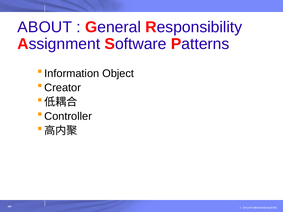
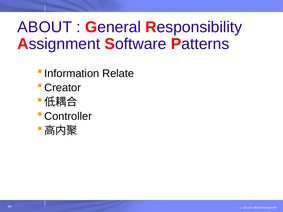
Object: Object -> Relate (118, 74)
